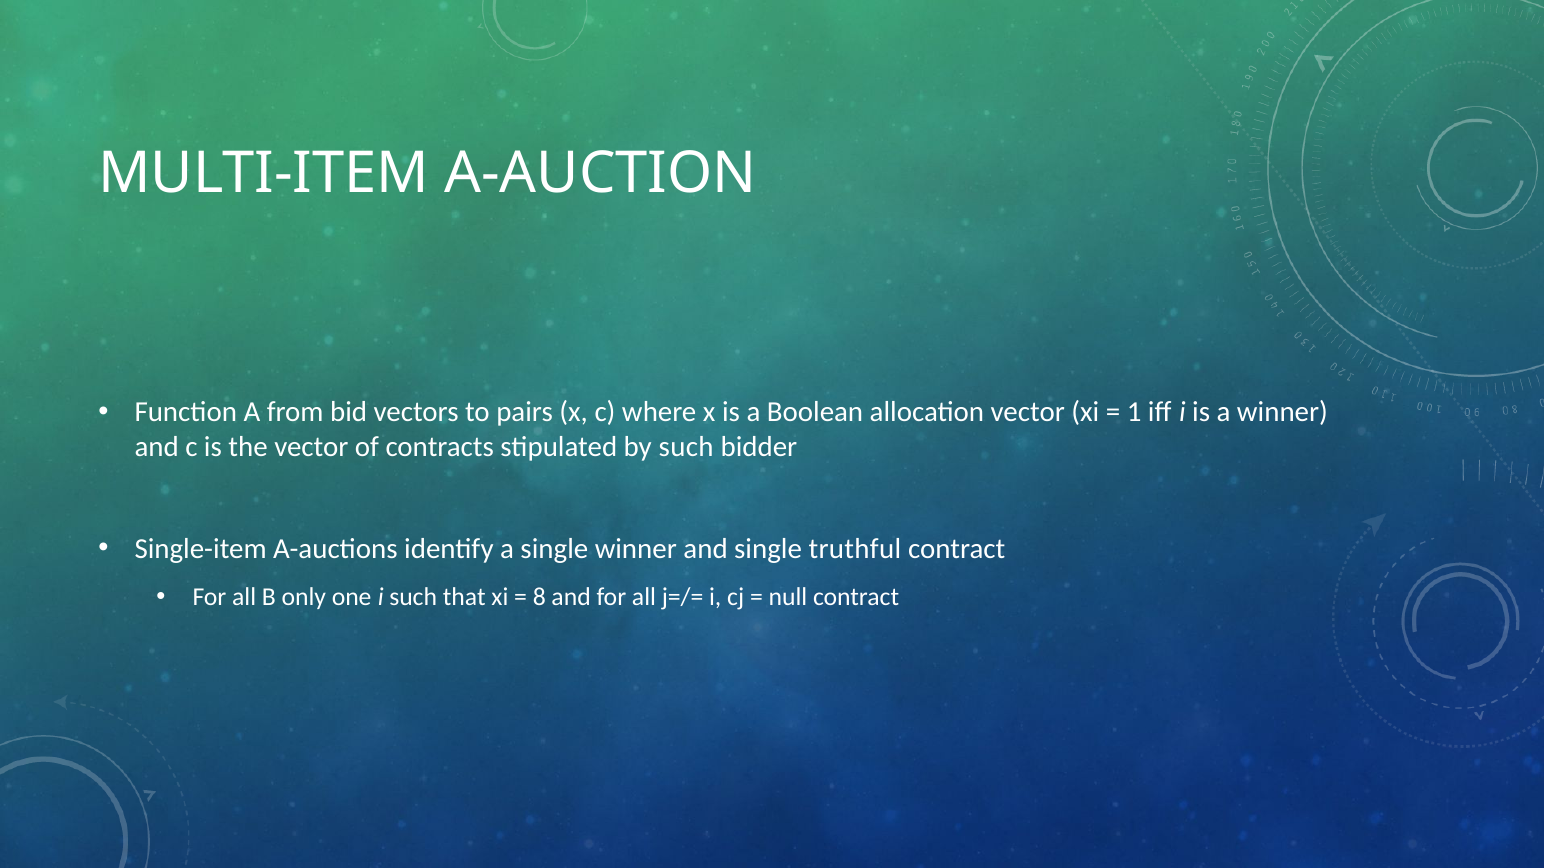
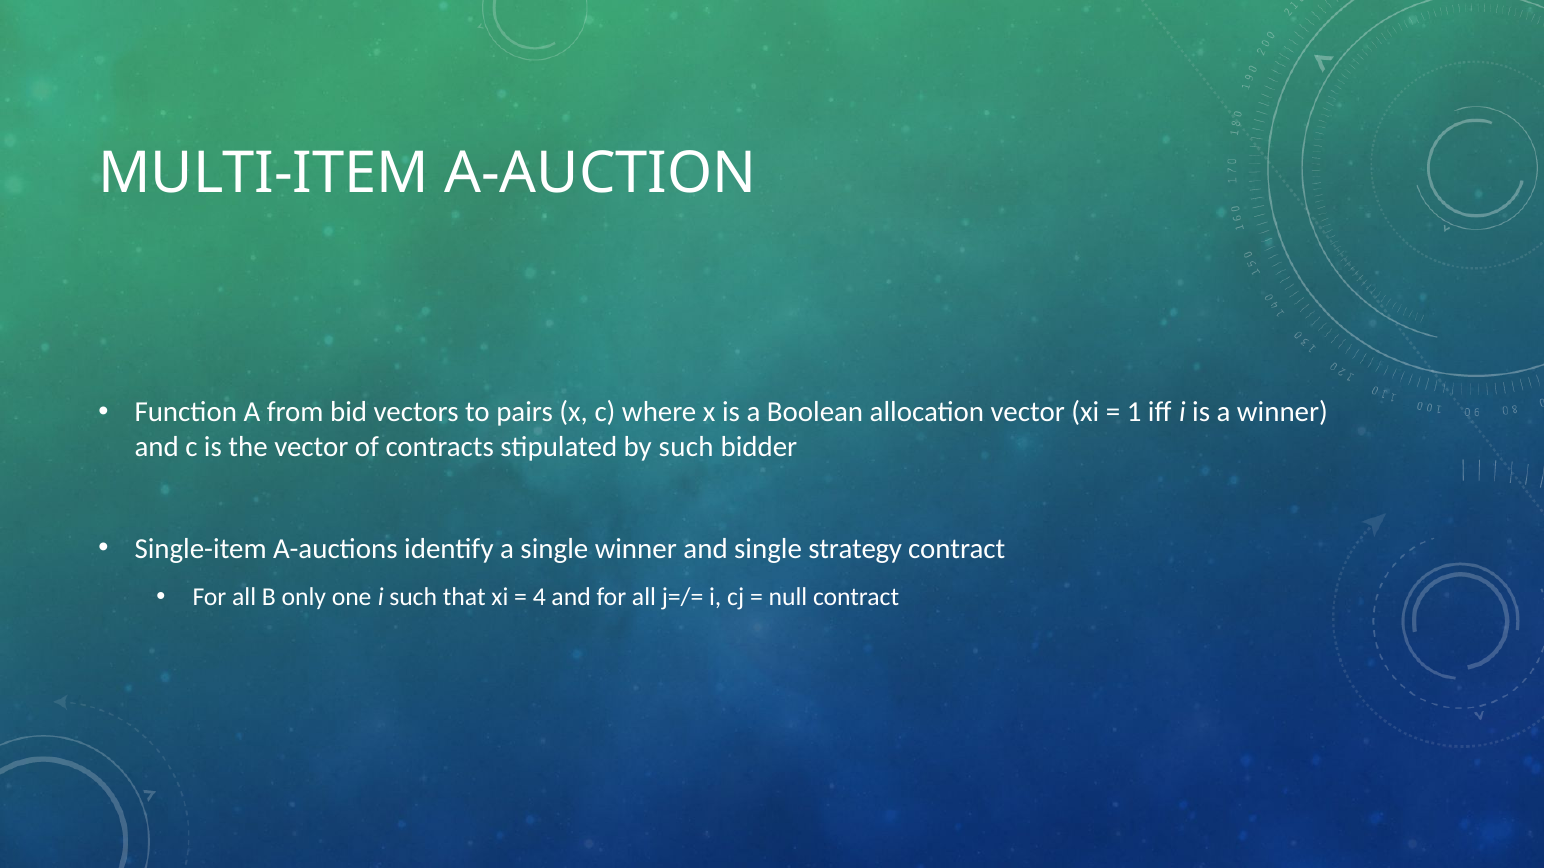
truthful: truthful -> strategy (855, 549)
8: 8 -> 4 (539, 598)
